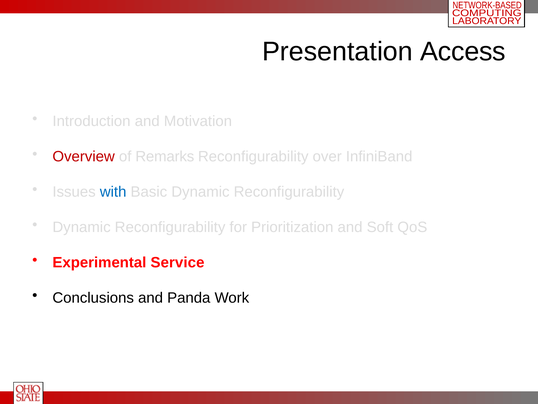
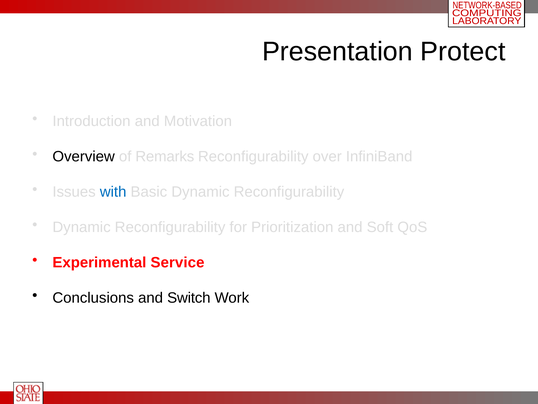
Access: Access -> Protect (463, 52)
Overview colour: red -> black (84, 156)
Panda: Panda -> Switch (189, 298)
